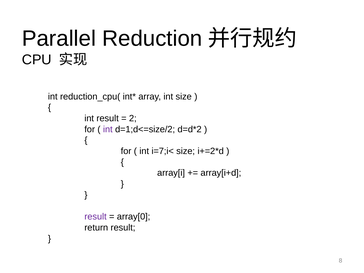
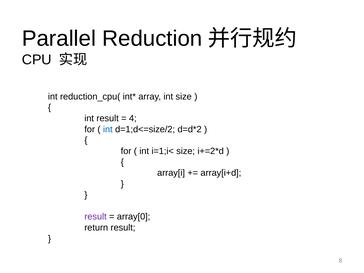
2: 2 -> 4 (133, 118)
int colour: purple -> blue (108, 129)
i=7;i<: i=7;i< -> i=1;i< (163, 151)
